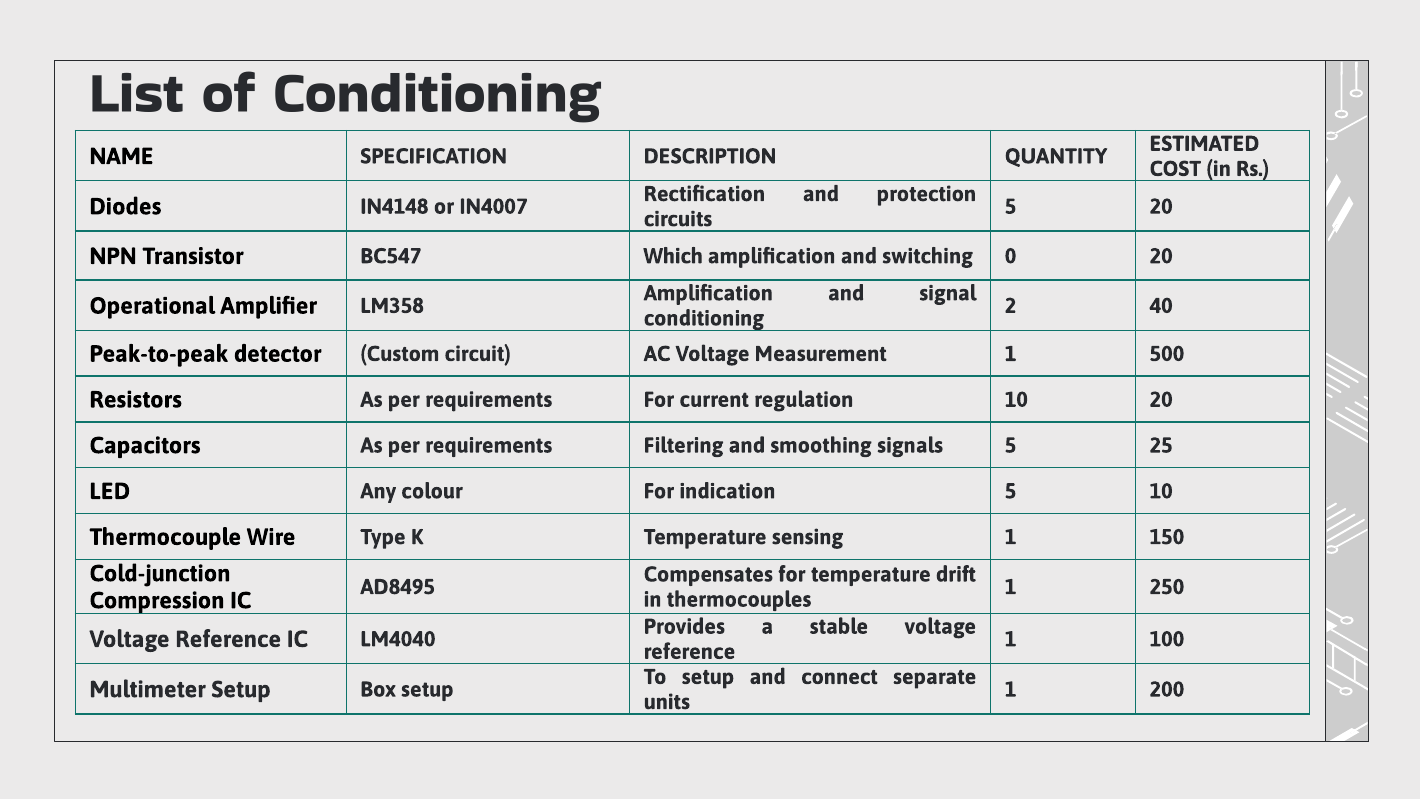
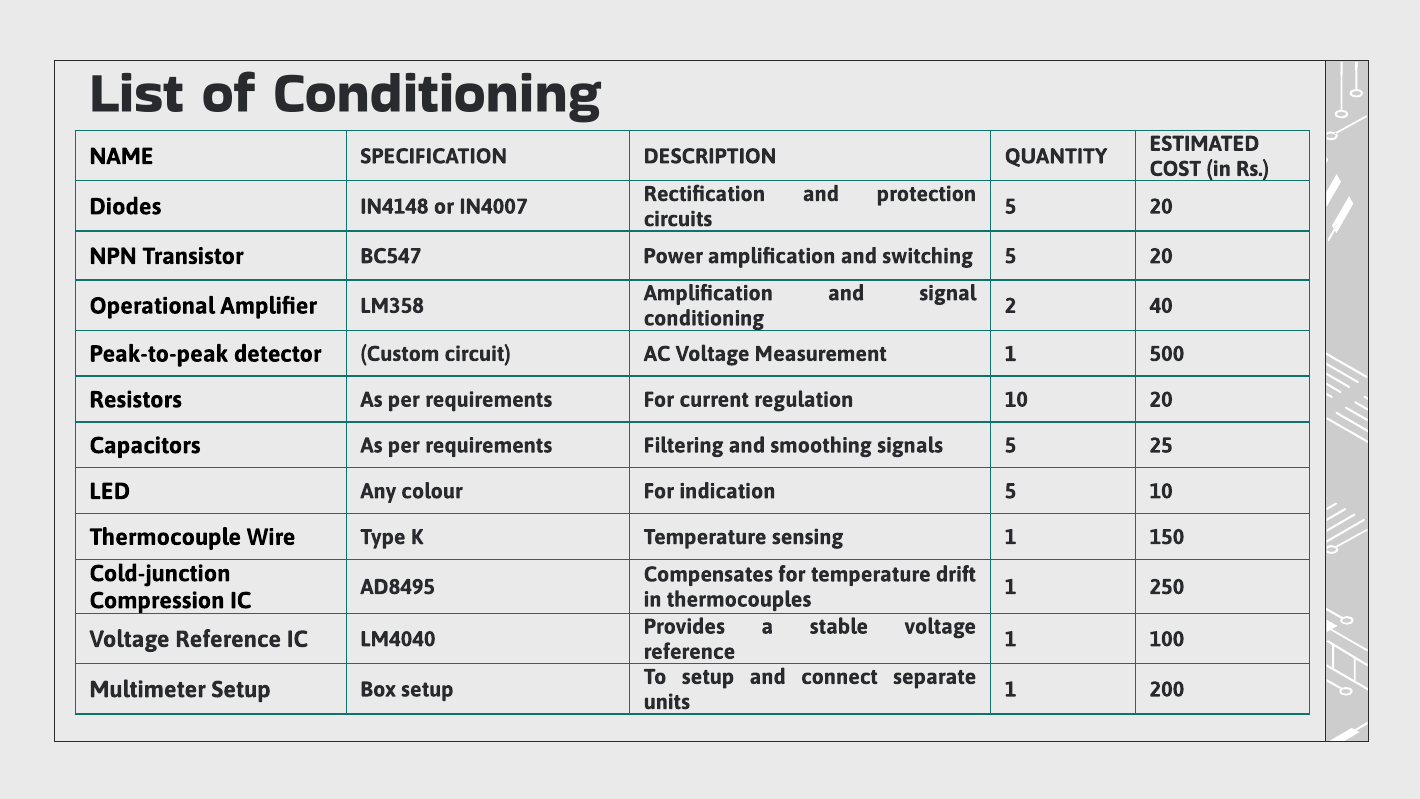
Which: Which -> Power (673, 256)
switching 0: 0 -> 5 (1011, 256)
